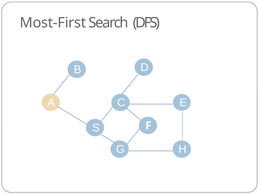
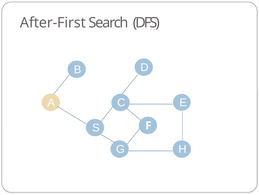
Most-First: Most-First -> After-First (53, 23)
